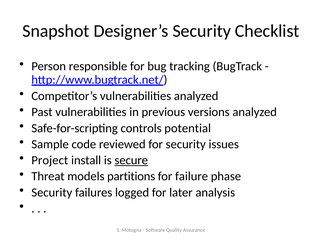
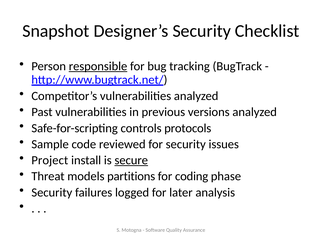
responsible underline: none -> present (98, 66)
potential: potential -> protocols (188, 128)
failure: failure -> coding (192, 177)
